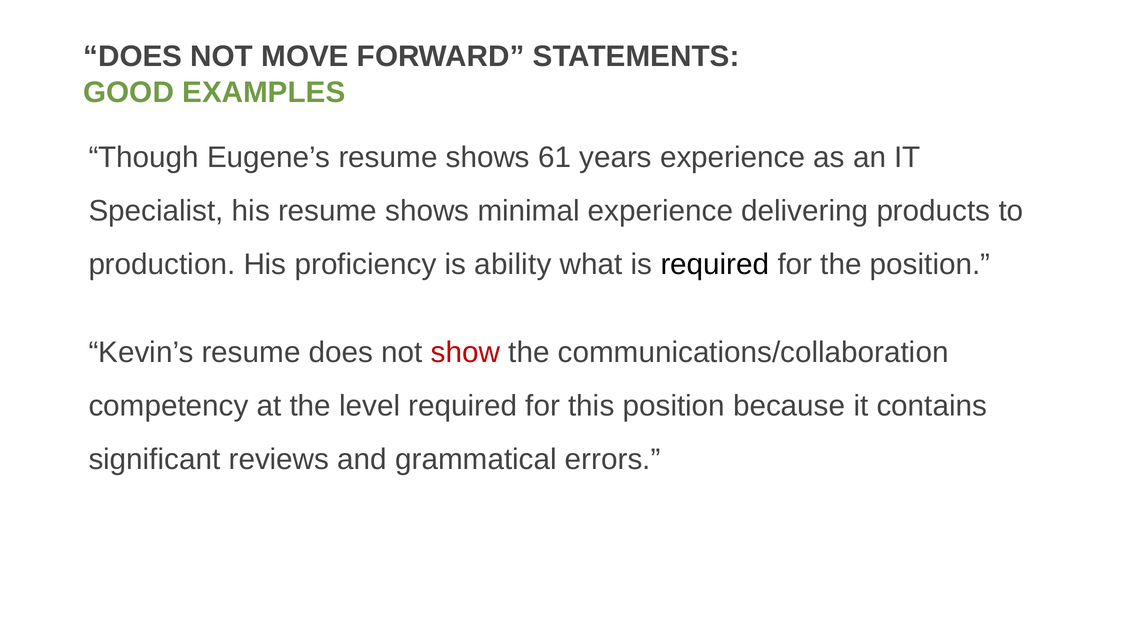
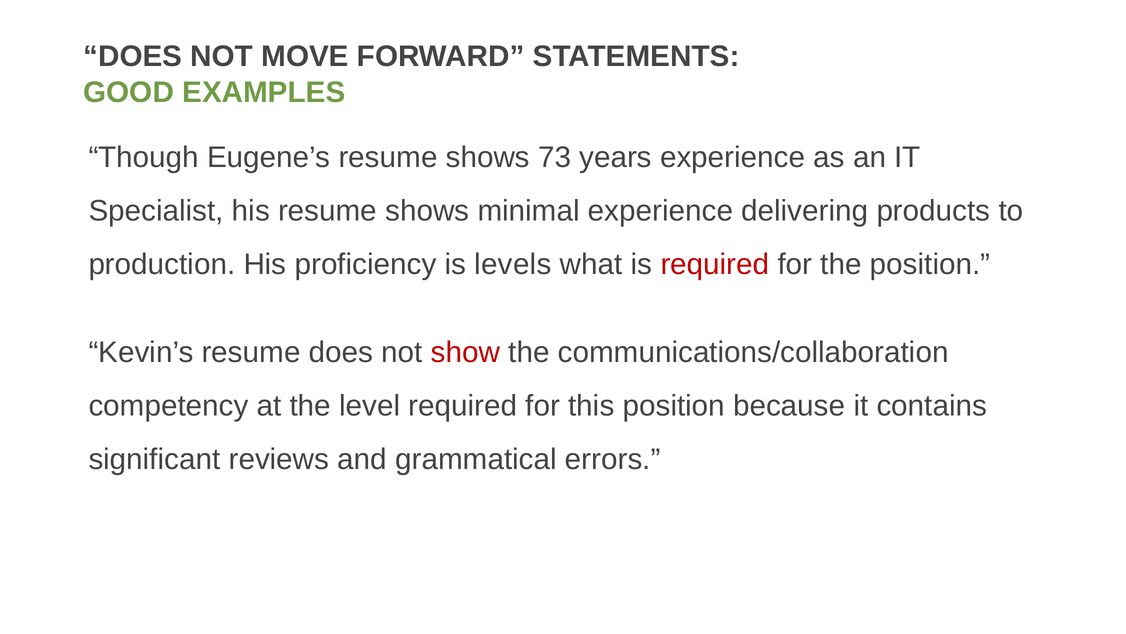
61: 61 -> 73 (555, 157)
ability: ability -> levels (513, 264)
required colour: black -> red (715, 264)
